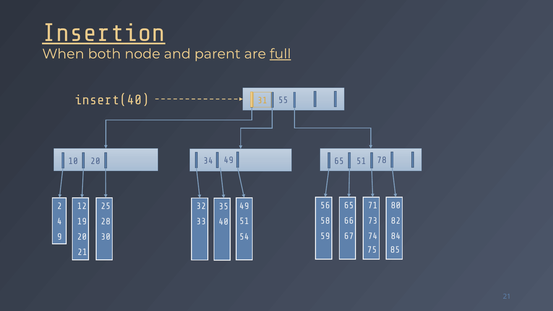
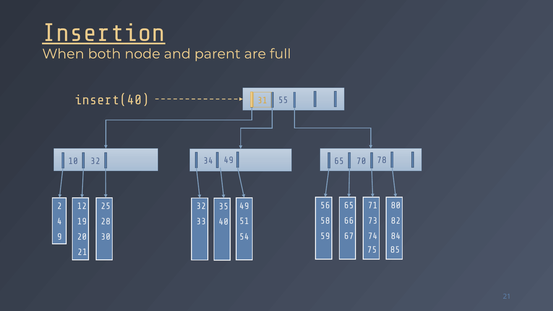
full underline: present -> none (280, 54)
10 20: 20 -> 32 (95, 161)
65 51: 51 -> 70 (361, 161)
